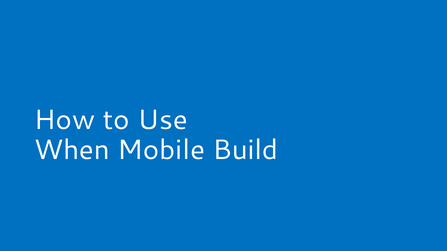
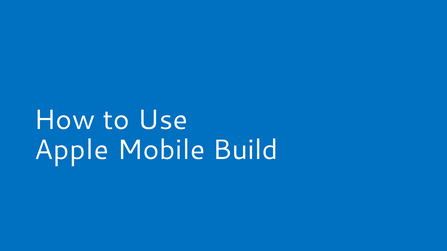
When: When -> Apple (71, 150)
